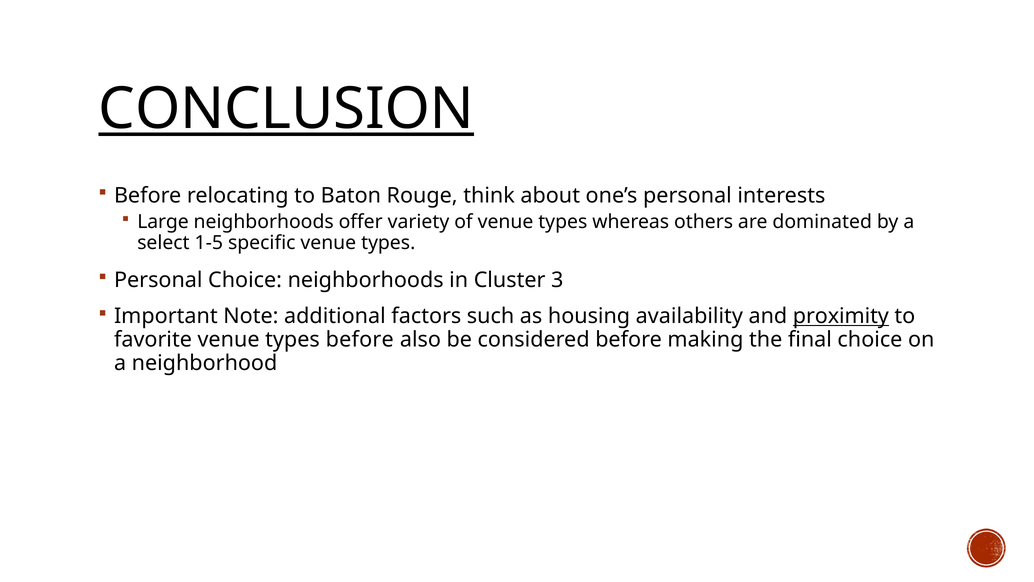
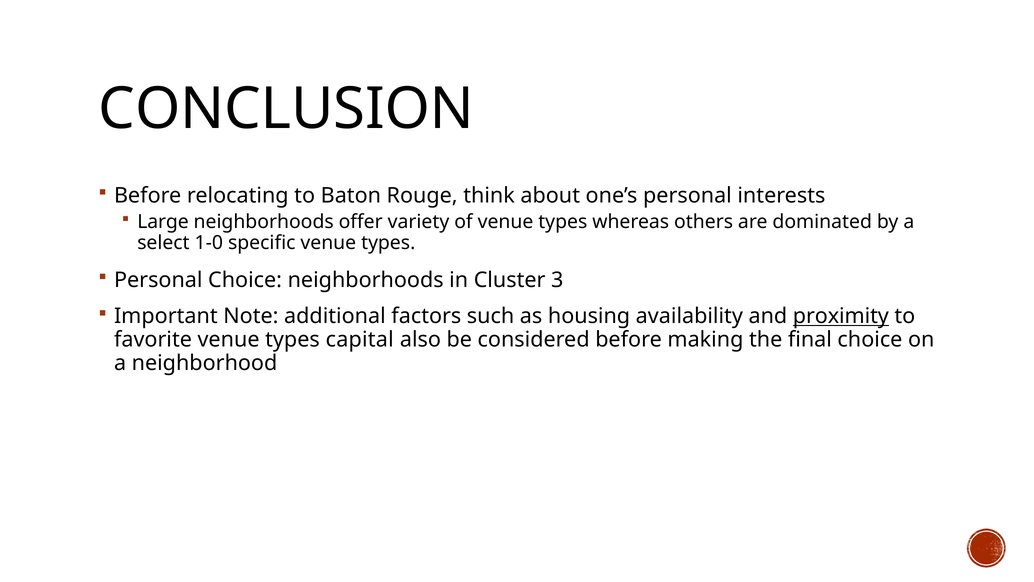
CONCLUSION underline: present -> none (286, 109)
1-5: 1-5 -> 1-0 (209, 243)
types before: before -> capital (360, 339)
